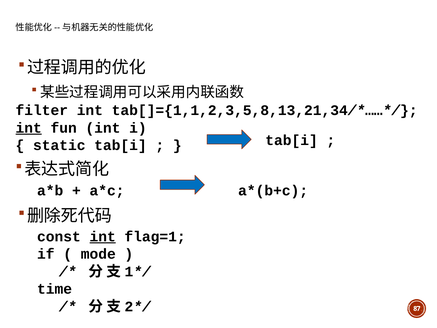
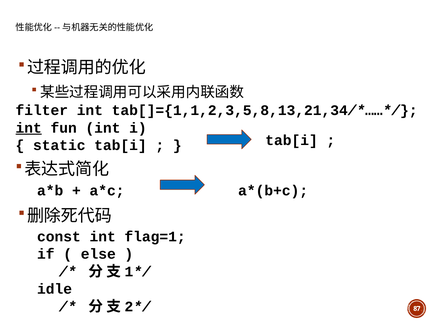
int underline: present -> none (103, 236)
mode: mode -> else (98, 254)
time: time -> idle (55, 289)
